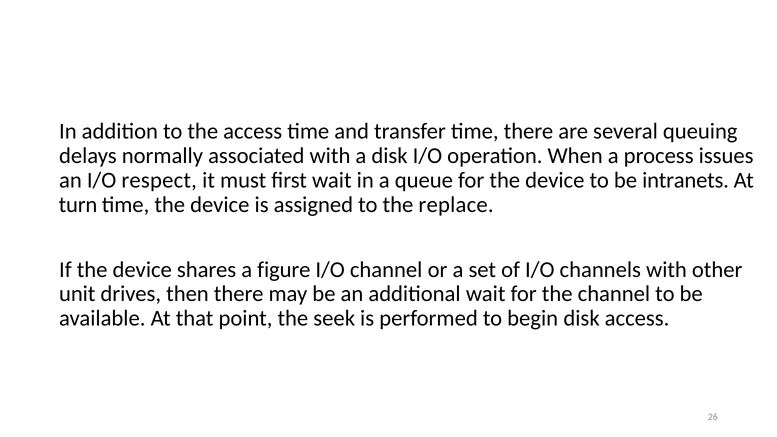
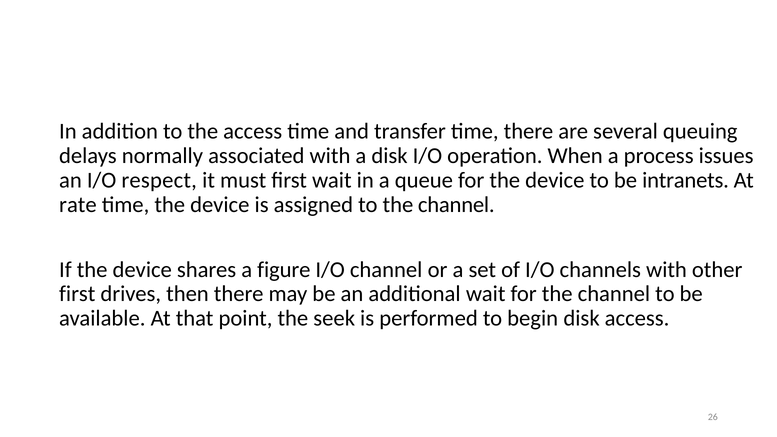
turn: turn -> rate (78, 205)
to the replace: replace -> channel (456, 205)
unit: unit -> first (77, 294)
